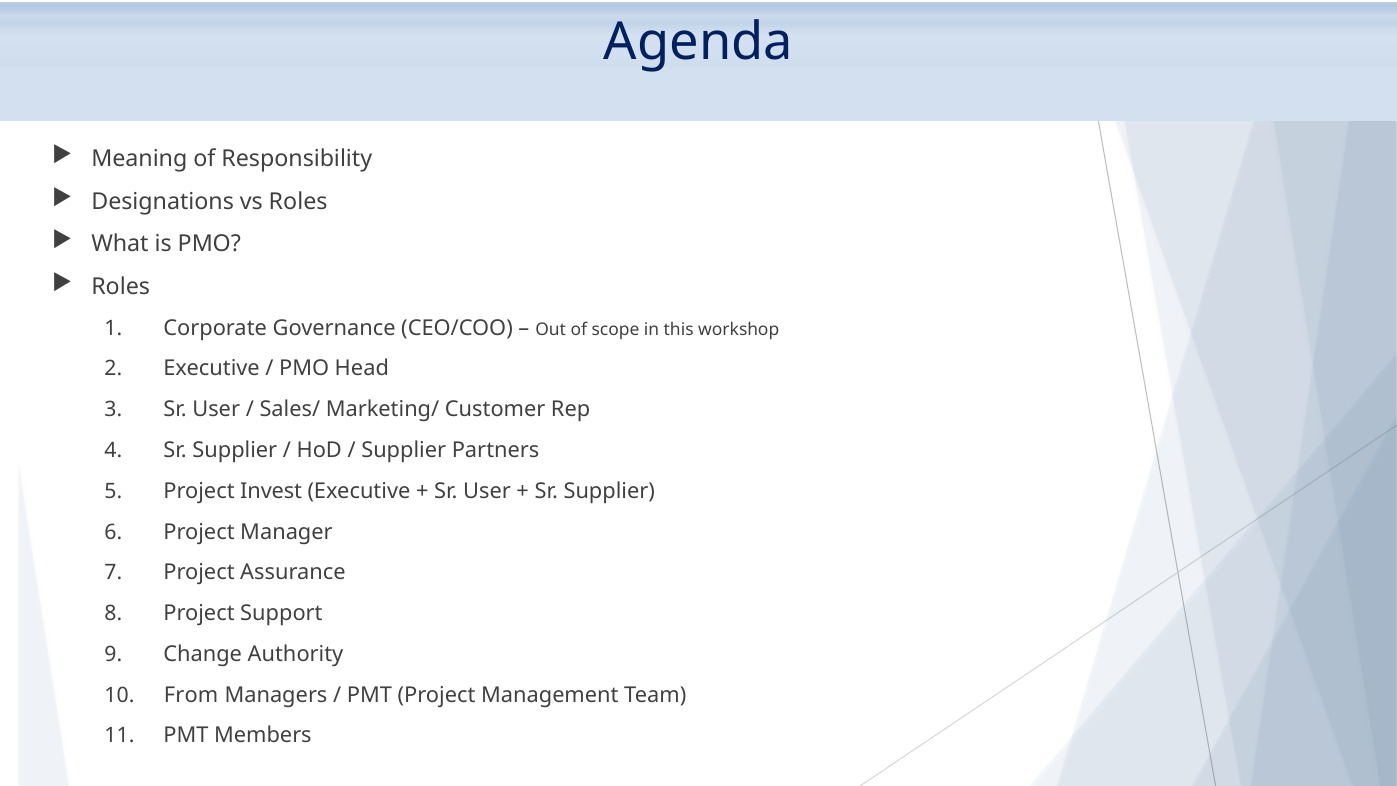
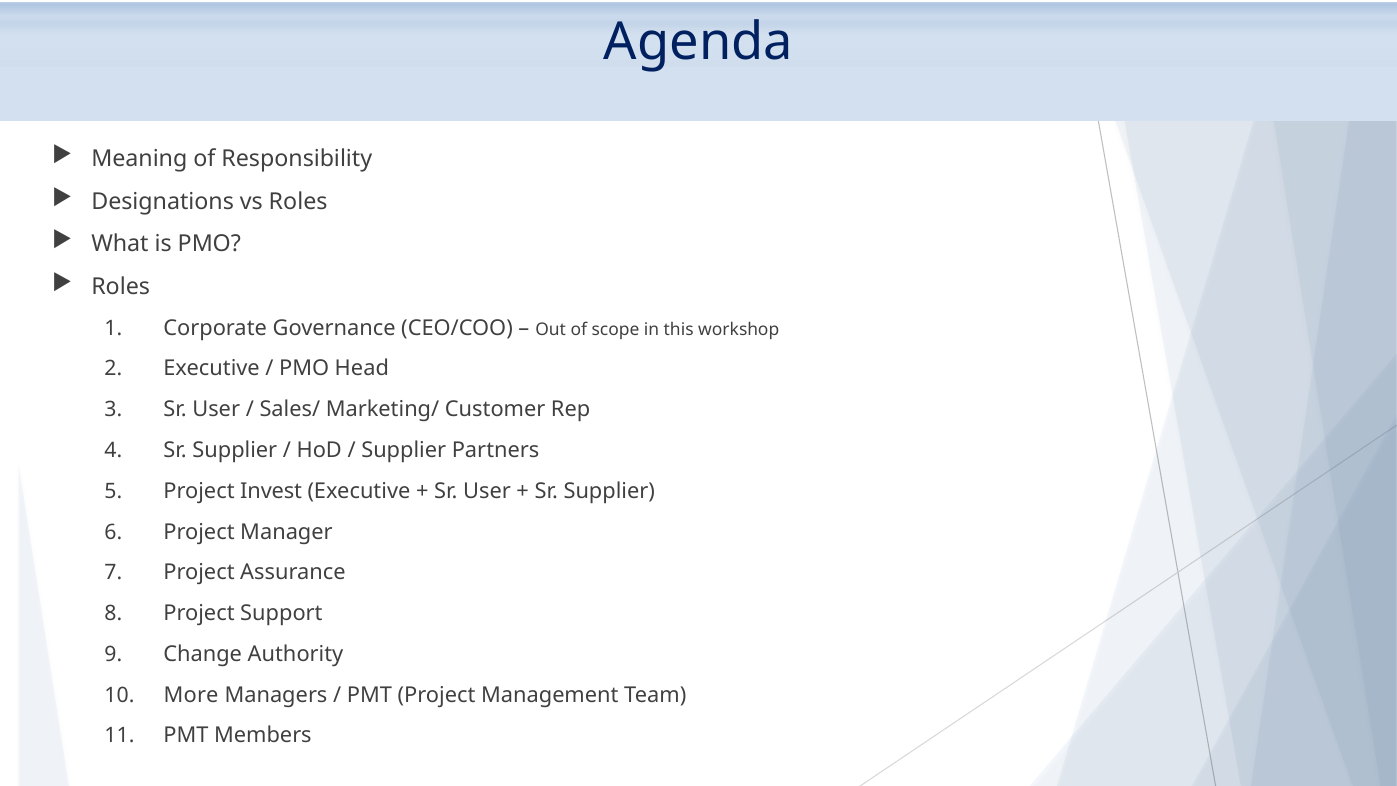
From: From -> More (191, 695)
